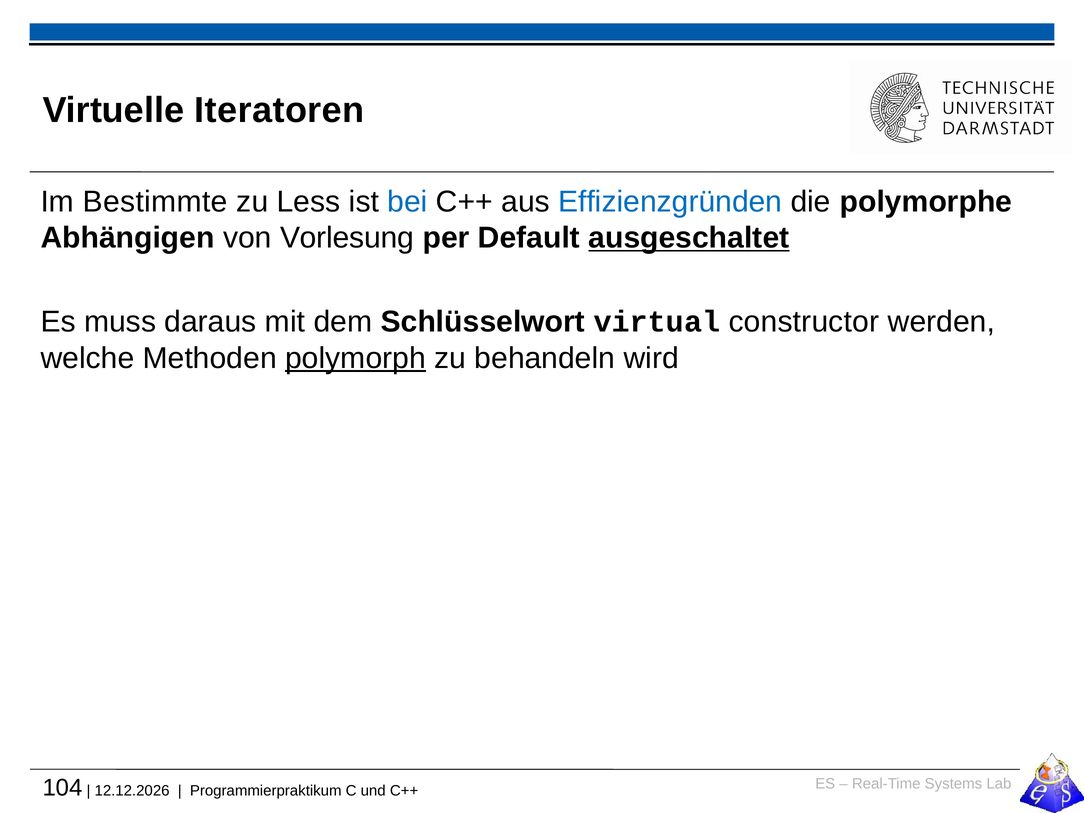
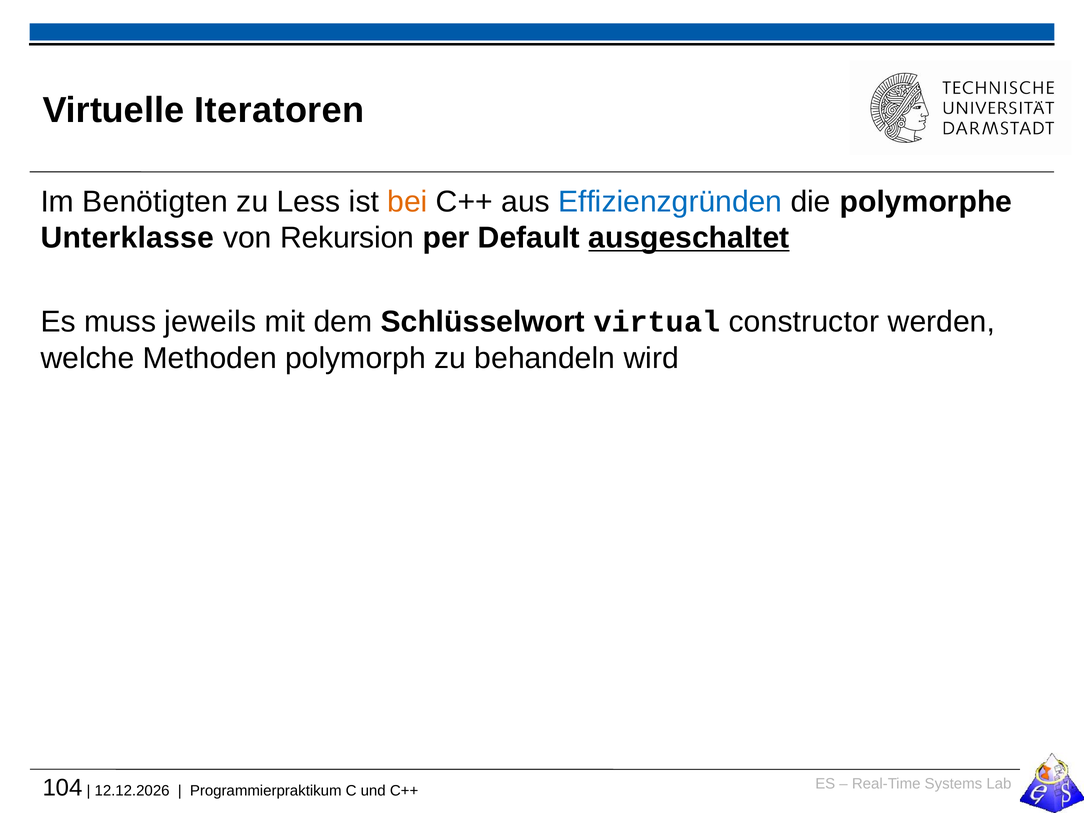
Bestimmte: Bestimmte -> Benötigten (155, 202)
bei colour: blue -> orange (407, 202)
Abhängigen: Abhängigen -> Unterklasse (127, 238)
Vorlesung: Vorlesung -> Rekursion (347, 238)
daraus: daraus -> jeweils (210, 322)
polymorph underline: present -> none (355, 358)
